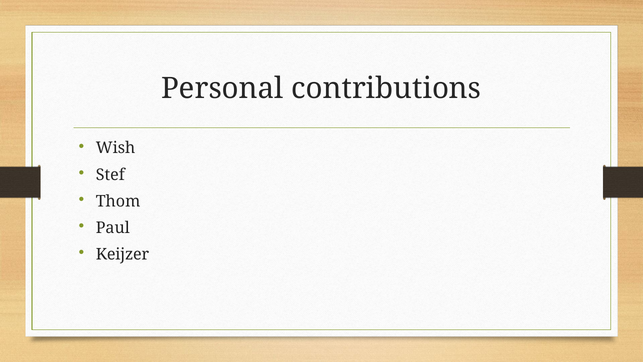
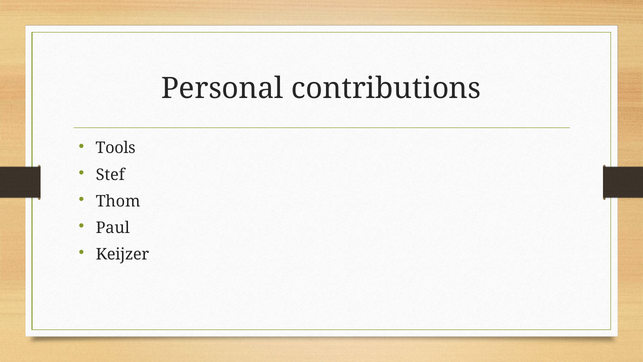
Wish: Wish -> Tools (116, 148)
